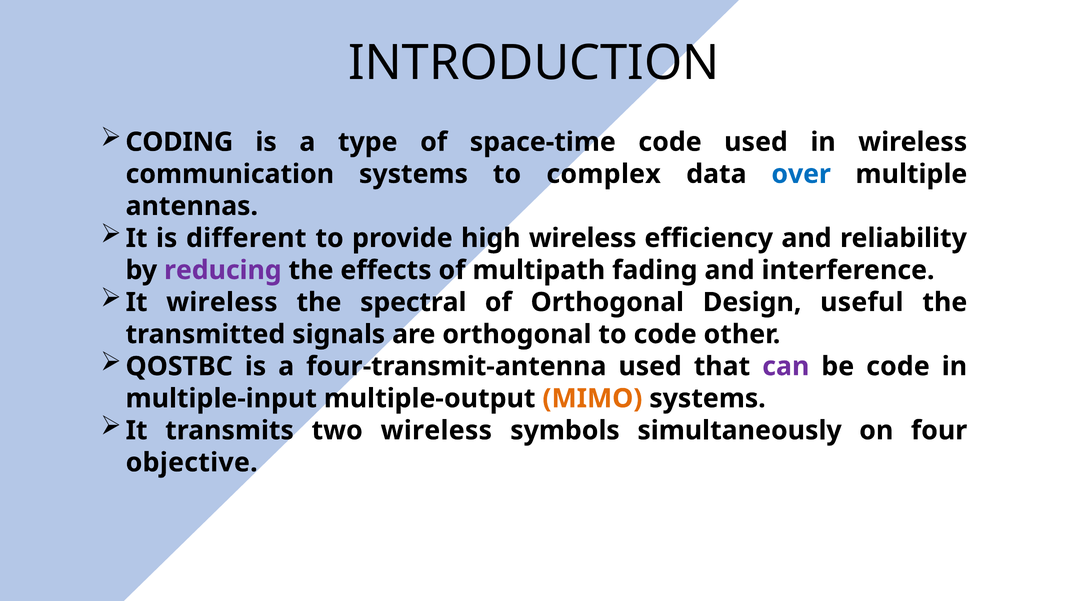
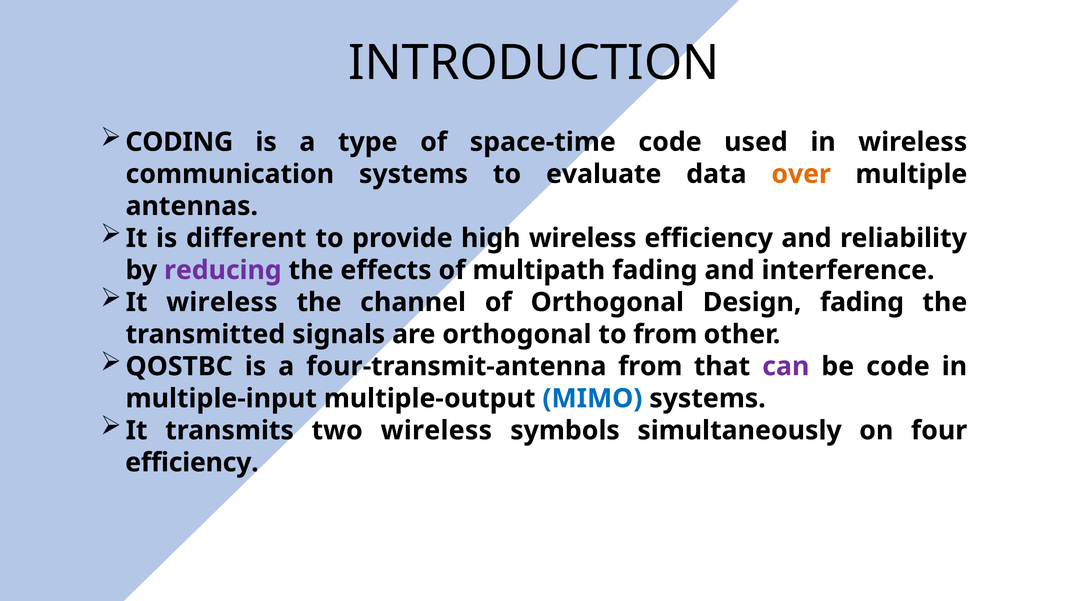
complex: complex -> evaluate (604, 174)
over colour: blue -> orange (801, 174)
spectral: spectral -> channel (413, 302)
Design useful: useful -> fading (862, 302)
to code: code -> from (665, 334)
four-transmit-antenna used: used -> from (650, 366)
MIMO colour: orange -> blue (592, 398)
objective: objective -> efficiency (192, 462)
